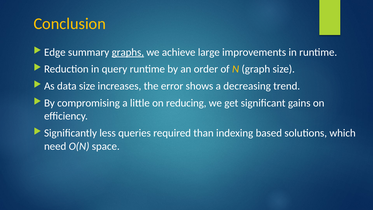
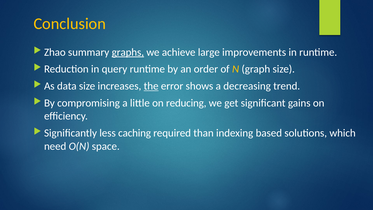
Edge: Edge -> Zhao (55, 52)
the underline: none -> present (151, 86)
queries: queries -> caching (135, 133)
